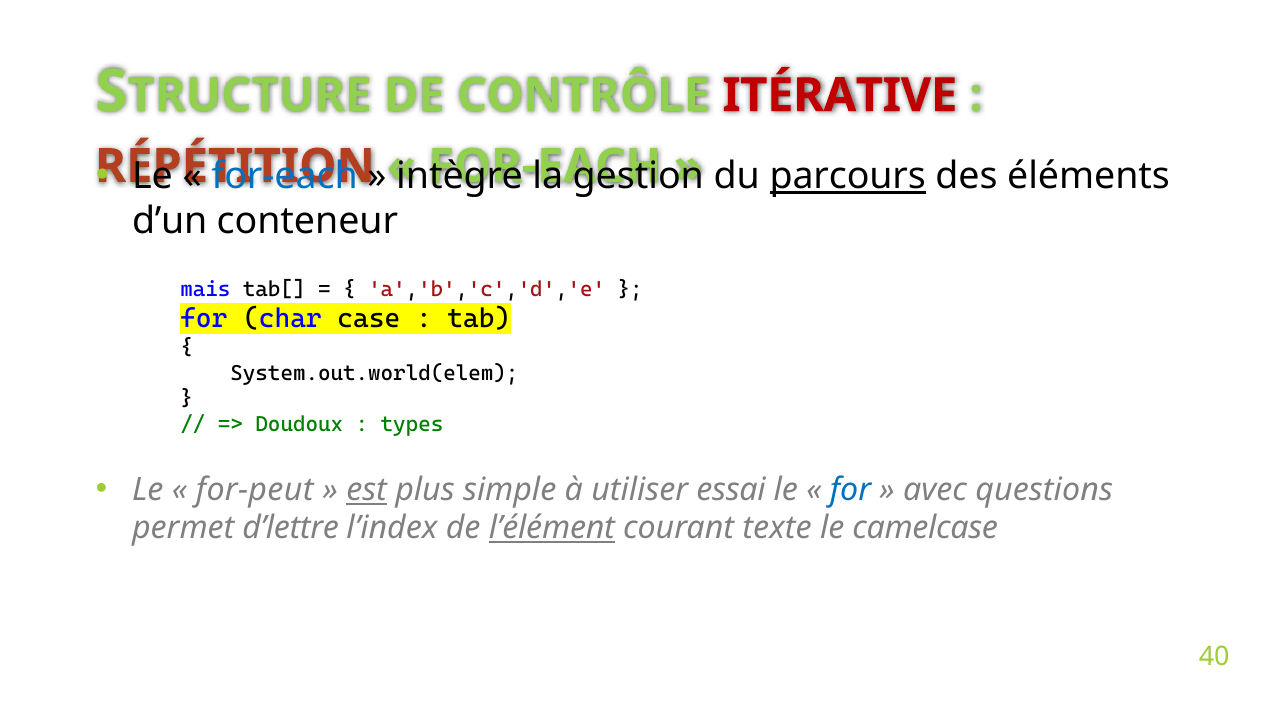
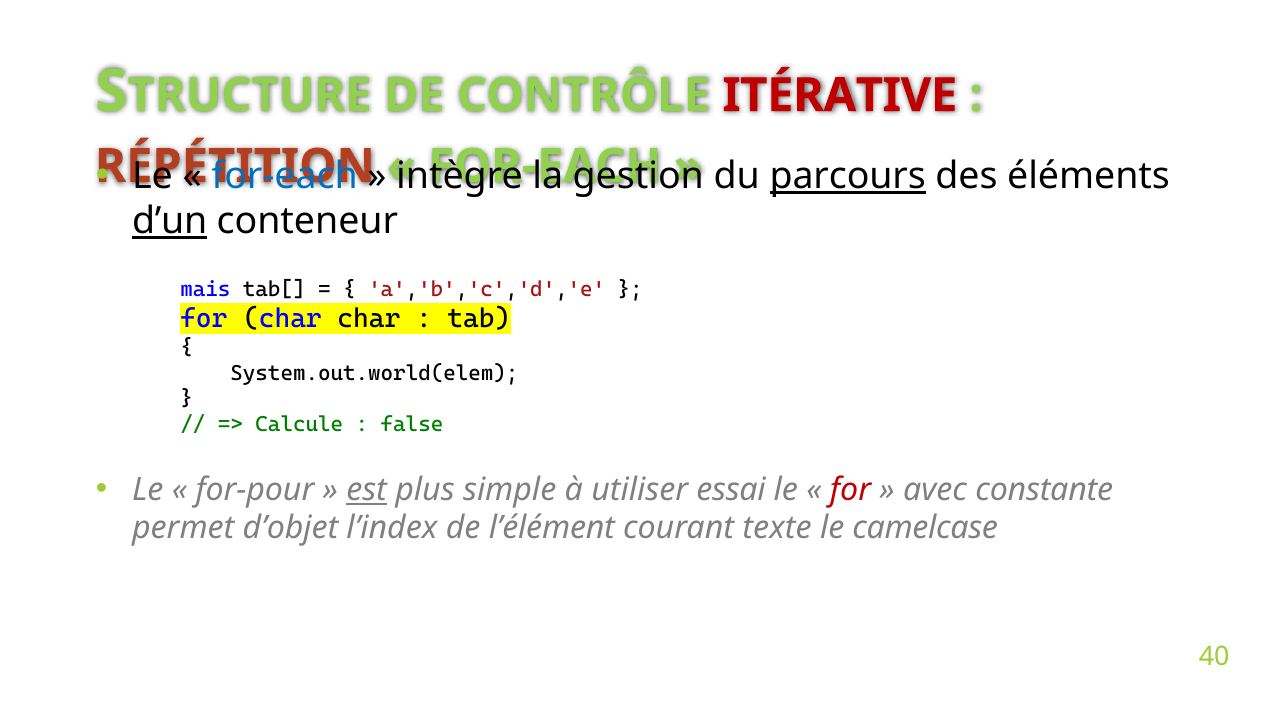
d’un underline: none -> present (170, 221)
char case: case -> char (369, 319)
Doudoux: Doudoux -> Calcule (299, 425)
types: types -> false (412, 425)
for-peut: for-peut -> for-pour (255, 490)
for colour: blue -> red (851, 490)
questions: questions -> constante (1044, 490)
d’lettre: d’lettre -> d’objet (290, 528)
l’élément underline: present -> none (552, 528)
